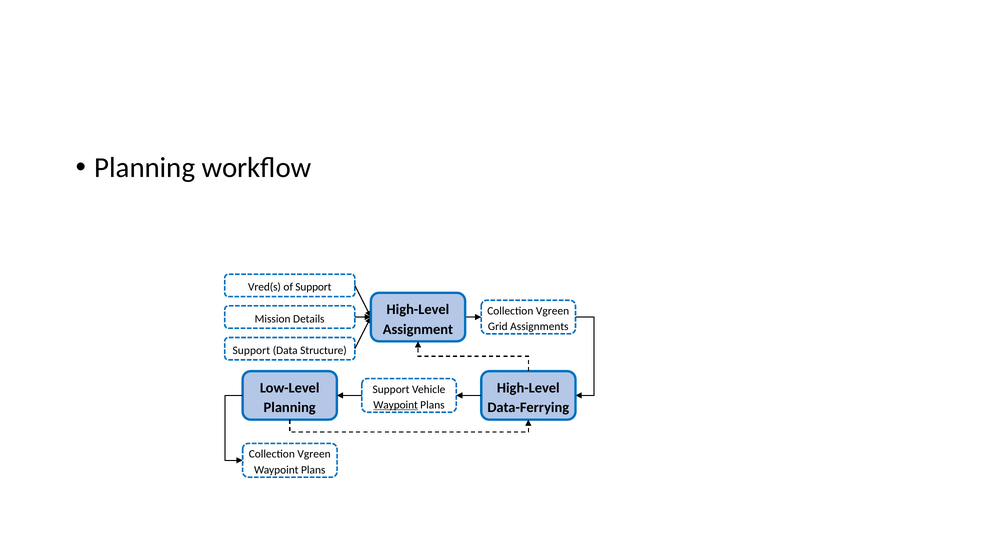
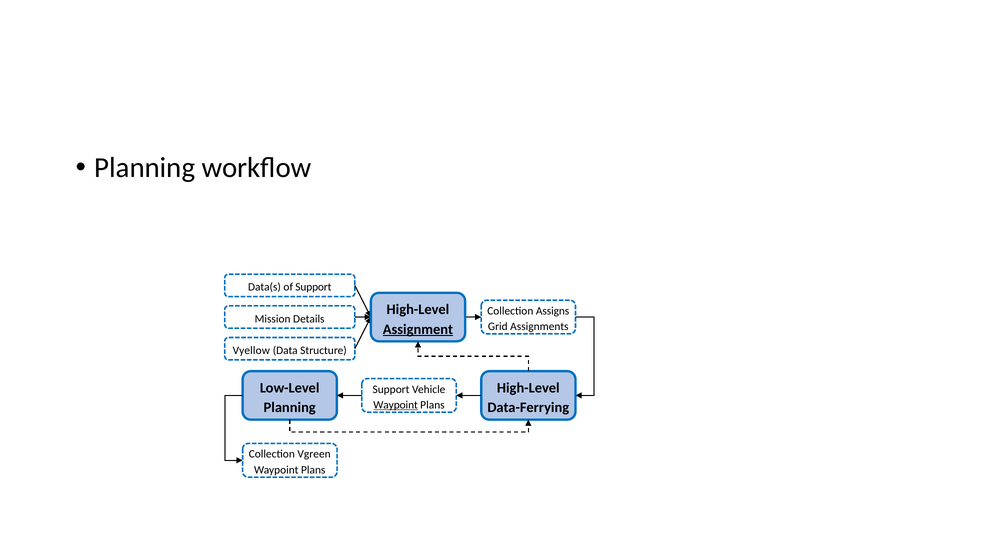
Vred(s: Vred(s -> Data(s (264, 287)
Vgreen: Vgreen -> Assigns (553, 311)
Assignment underline: none -> present (418, 329)
Support: Support -> Vyellow (251, 350)
